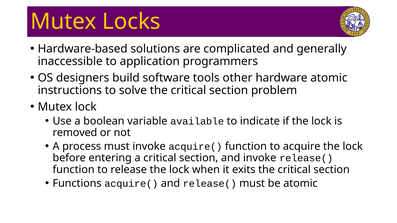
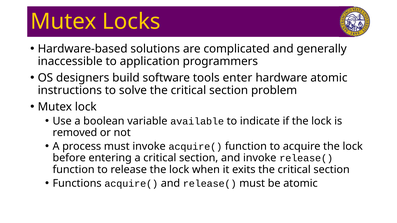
other: other -> enter (237, 78)
